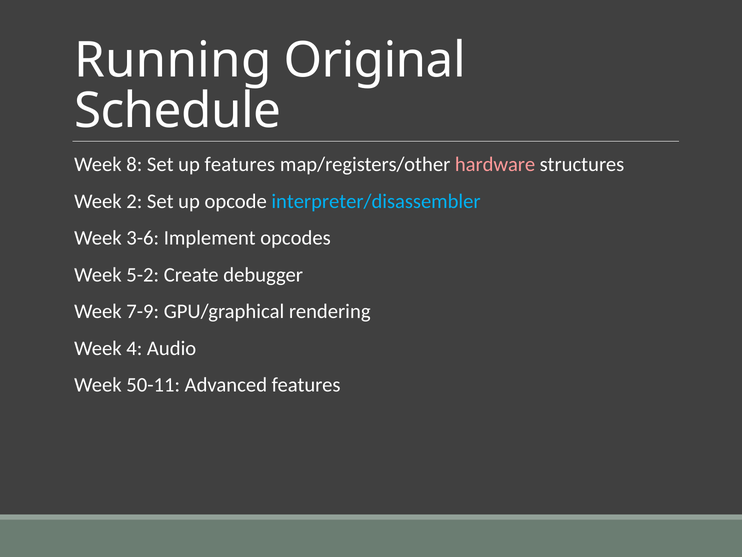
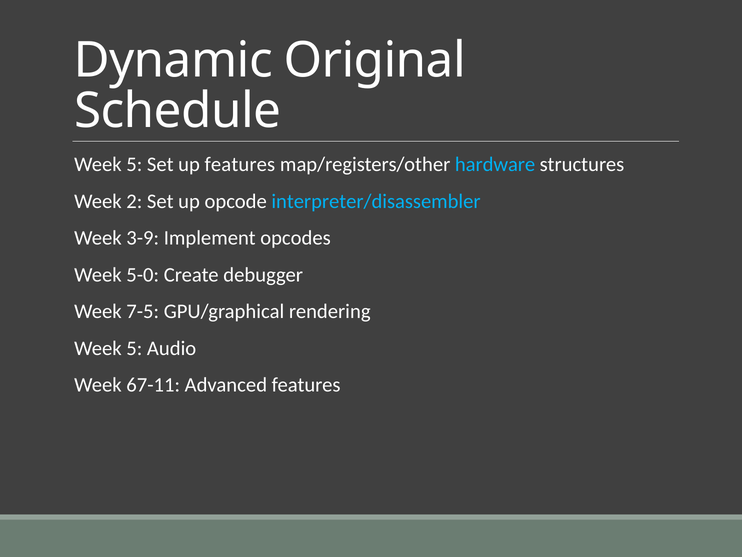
Running: Running -> Dynamic (173, 60)
8: 8 -> 5 (134, 164)
hardware colour: pink -> light blue (495, 164)
3-6: 3-6 -> 3-9 (143, 238)
5-2: 5-2 -> 5-0 (143, 275)
7-9: 7-9 -> 7-5 (143, 311)
4: 4 -> 5 (134, 348)
50-11: 50-11 -> 67-11 (153, 385)
